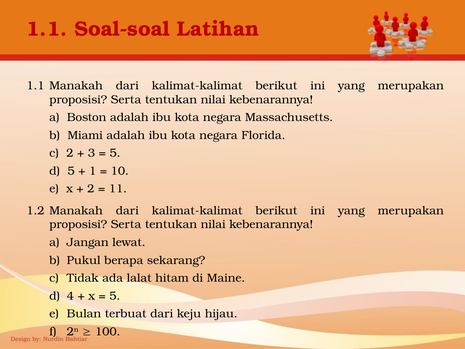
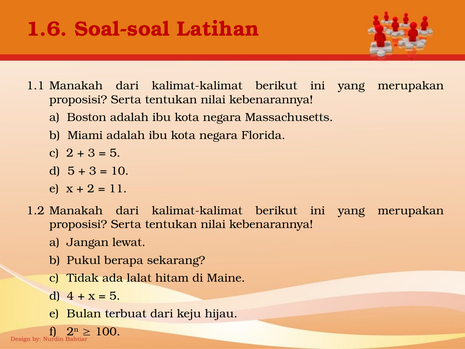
1.1: 1.1 -> 1.6 (47, 29)
1: 1 -> 3 (93, 171)
